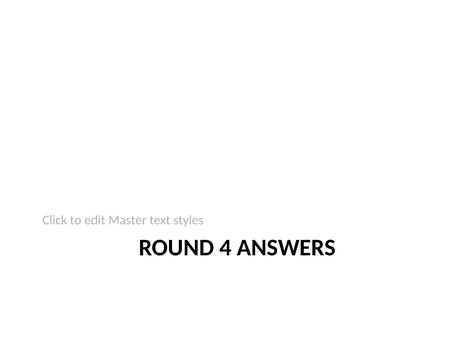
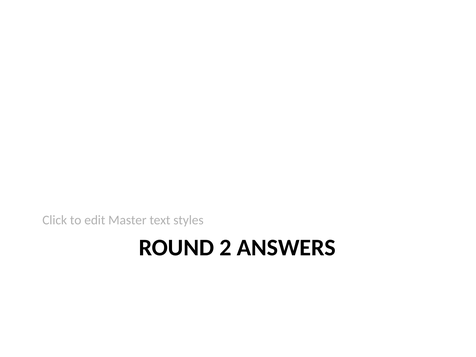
4: 4 -> 2 (225, 248)
